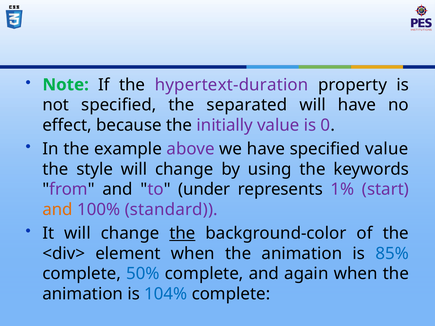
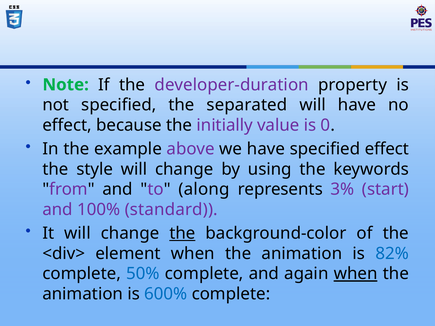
hypertext-duration: hypertext-duration -> developer-duration (232, 85)
specified value: value -> effect (387, 149)
under: under -> along (204, 190)
1%: 1% -> 3% (342, 190)
and colour: orange -> purple (58, 210)
85%: 85% -> 82% (392, 254)
when underline: none -> present (356, 274)
104%: 104% -> 600% (166, 294)
